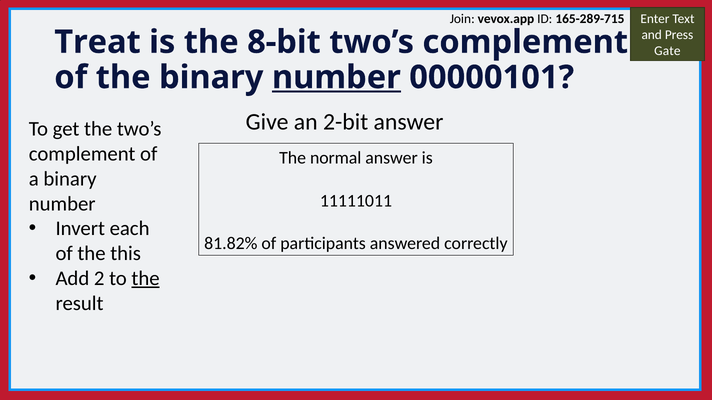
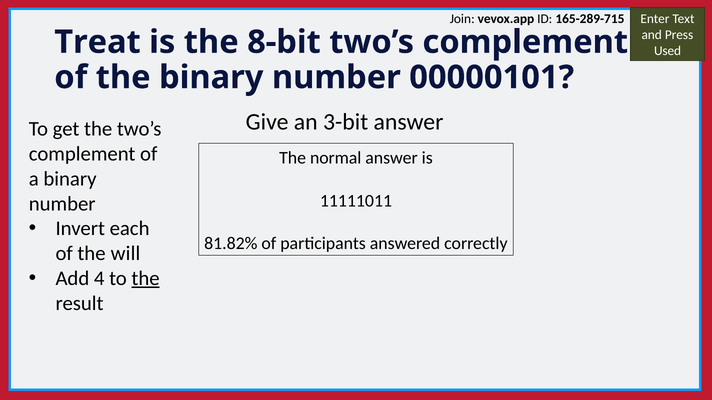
Gate: Gate -> Used (668, 51)
number underline: present -> none (336, 77)
2-bit: 2-bit -> 3-bit (346, 122)
this: this -> will (126, 254)
2: 2 -> 4 (99, 279)
